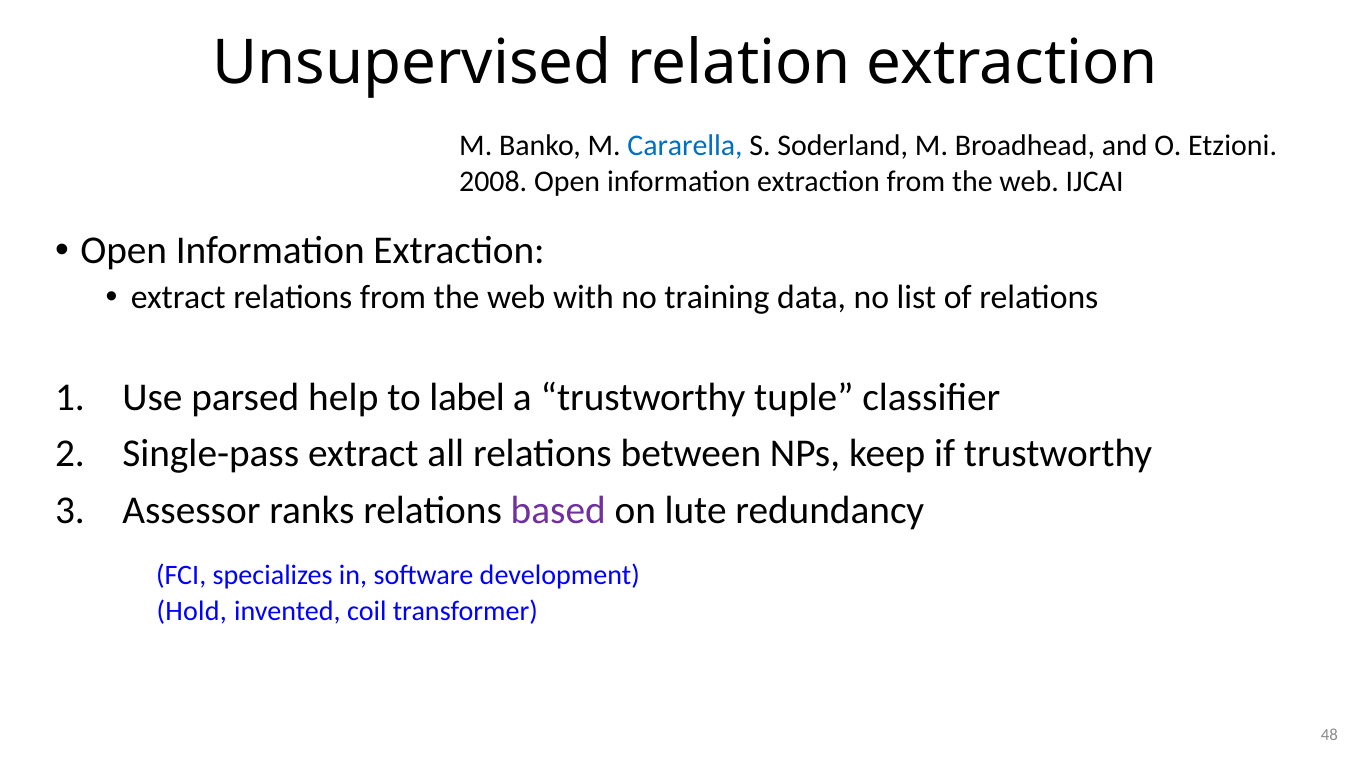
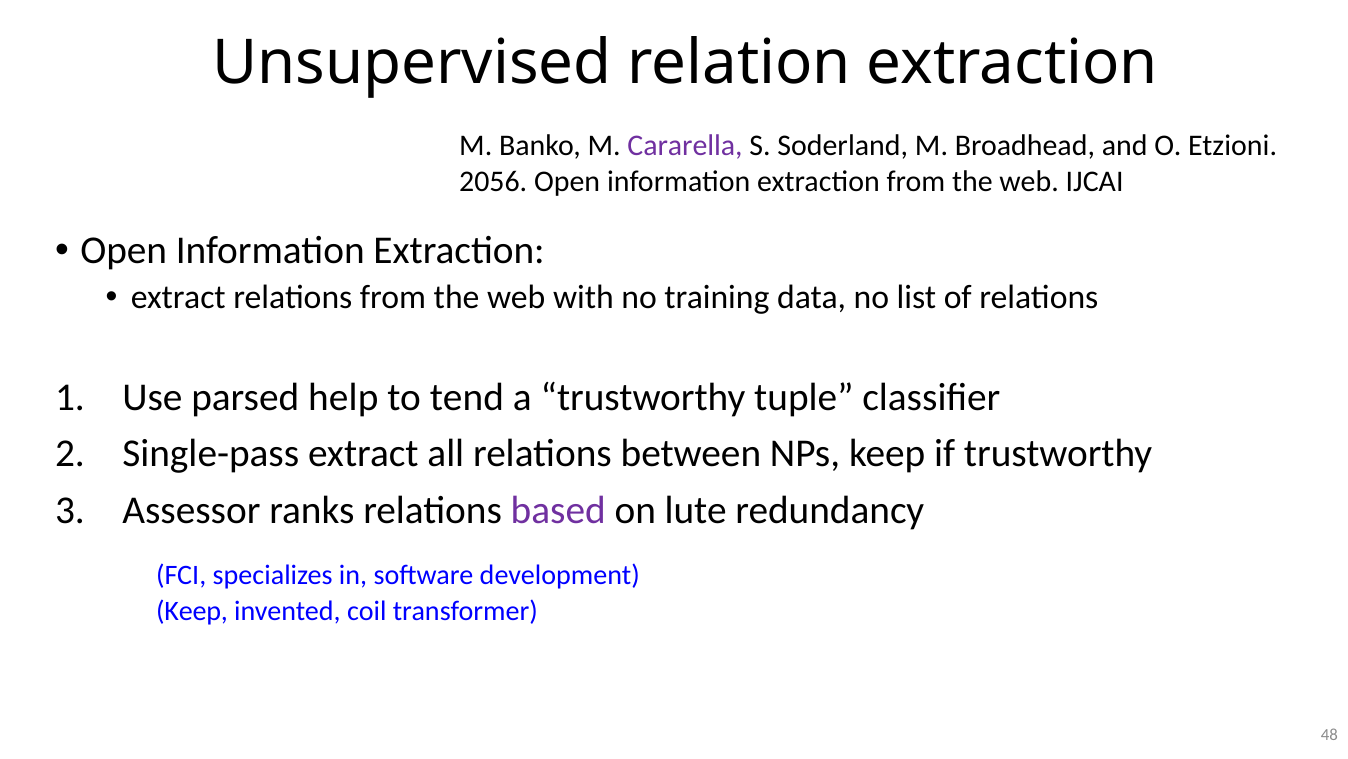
Cararella colour: blue -> purple (685, 146)
2008: 2008 -> 2056 (493, 182)
label: label -> tend (467, 397)
Hold: Hold -> Keep (192, 611)
